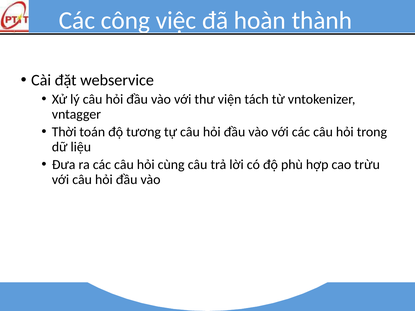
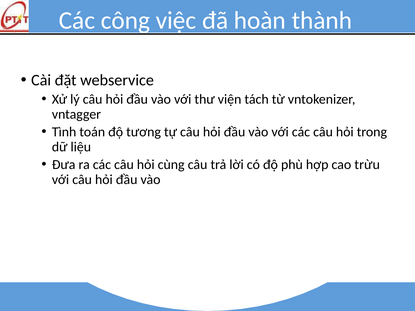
Thời: Thời -> Tình (64, 132)
